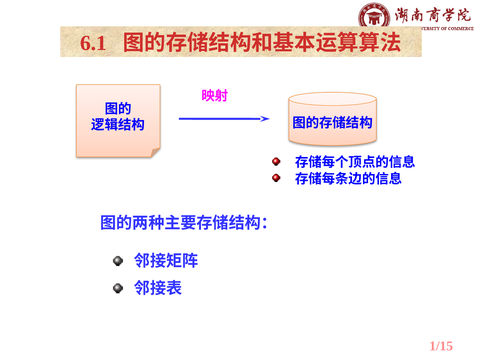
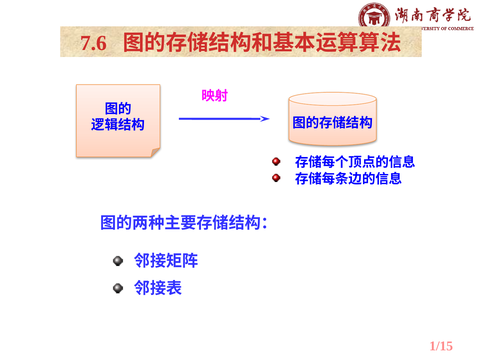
6.1: 6.1 -> 7.6 (94, 43)
